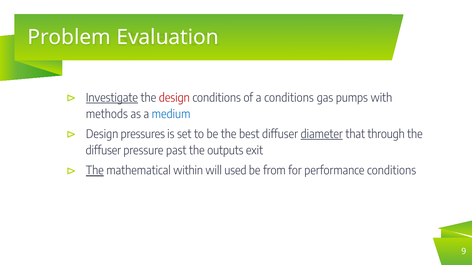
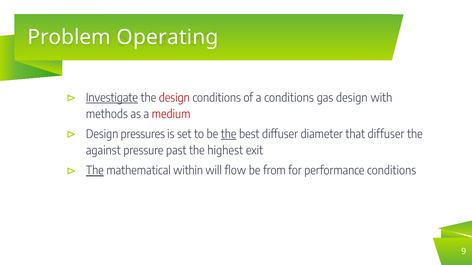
Evaluation: Evaluation -> Operating (167, 37)
gas pumps: pumps -> design (352, 98)
medium colour: blue -> red (171, 114)
the underline: none -> present (229, 135)
diameter underline: present -> none (322, 135)
that through: through -> diffuser (386, 135)
diffuser: diffuser -> against (103, 151)
outputs: outputs -> highest (225, 151)
used: used -> flow (235, 171)
